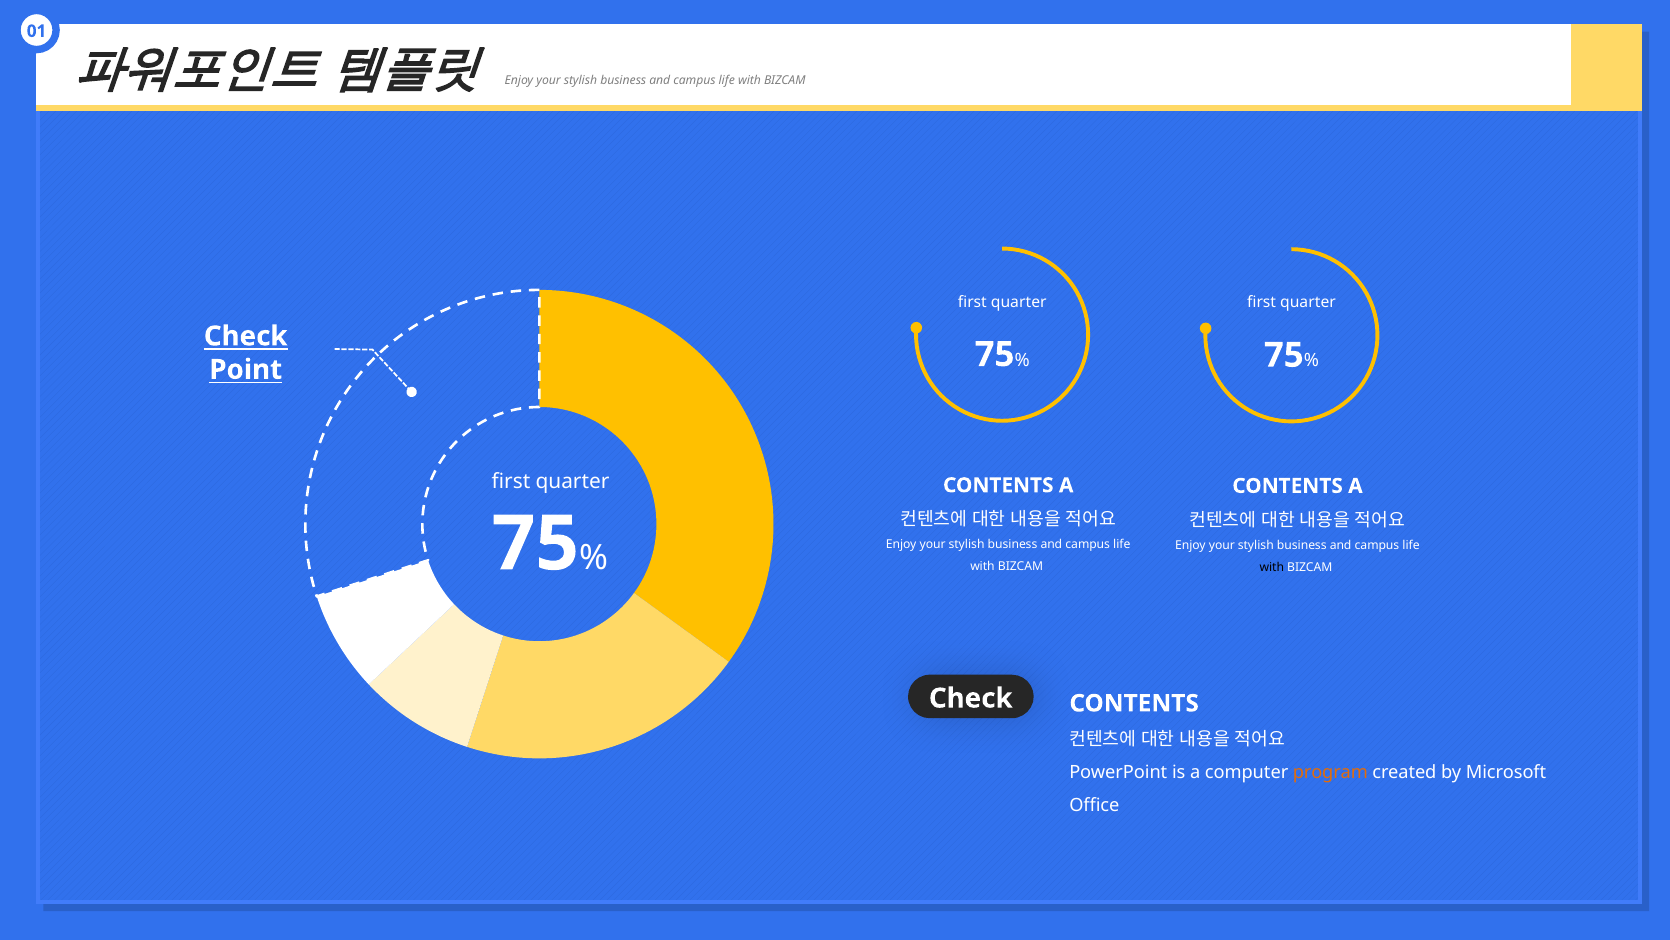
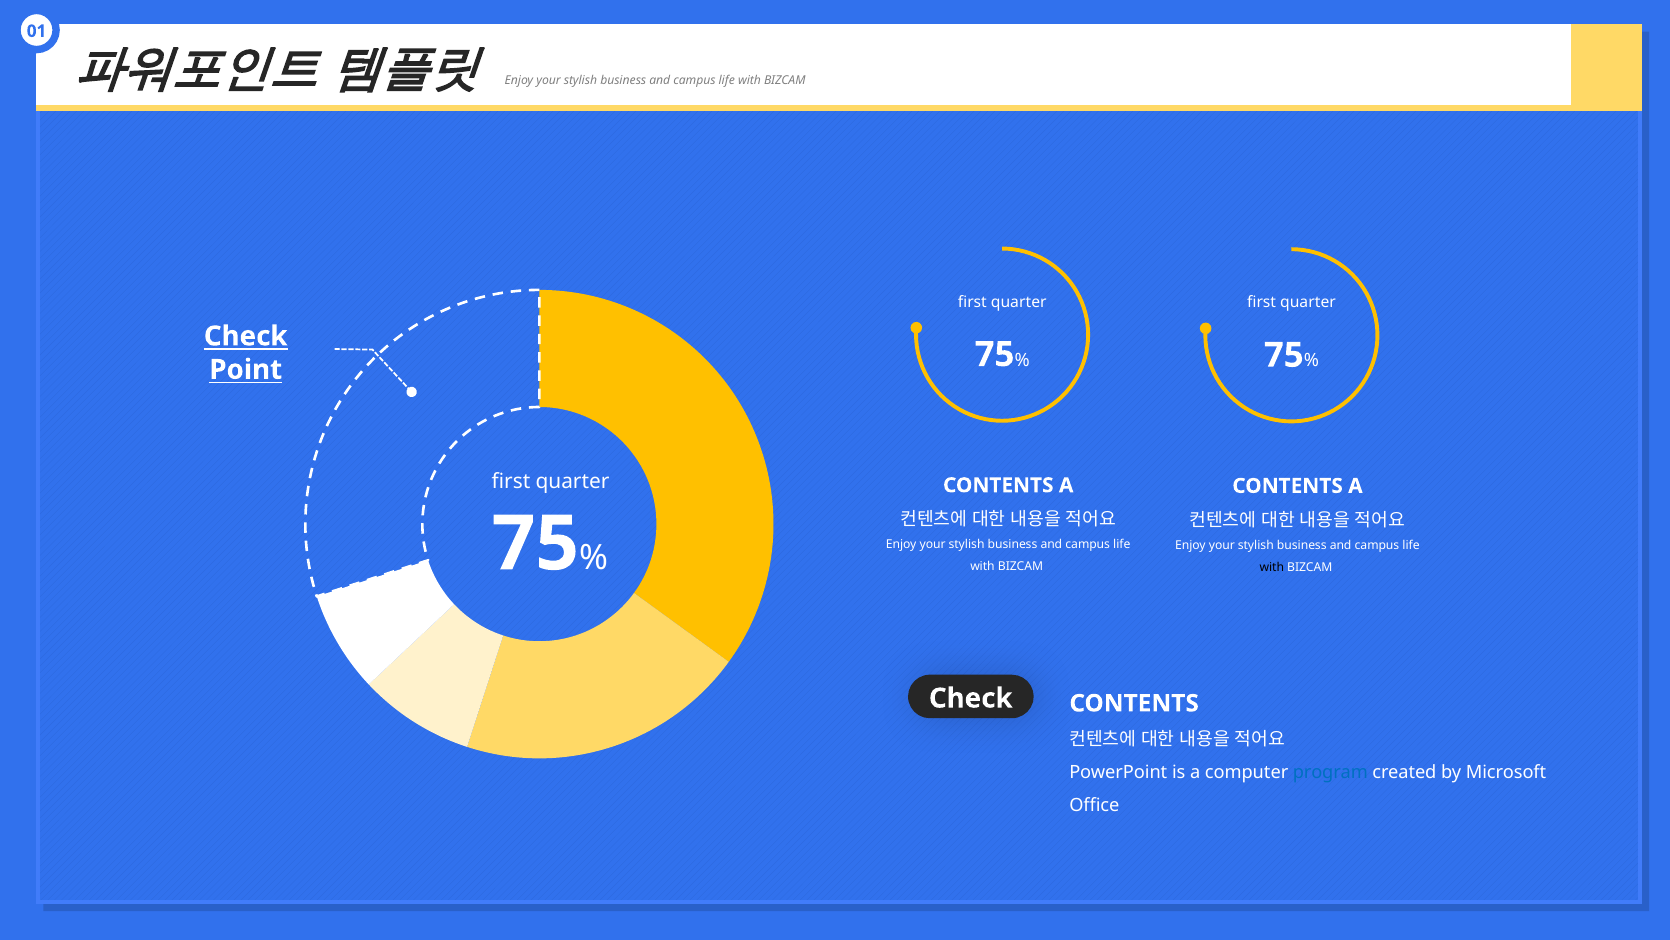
program colour: orange -> blue (1330, 772)
